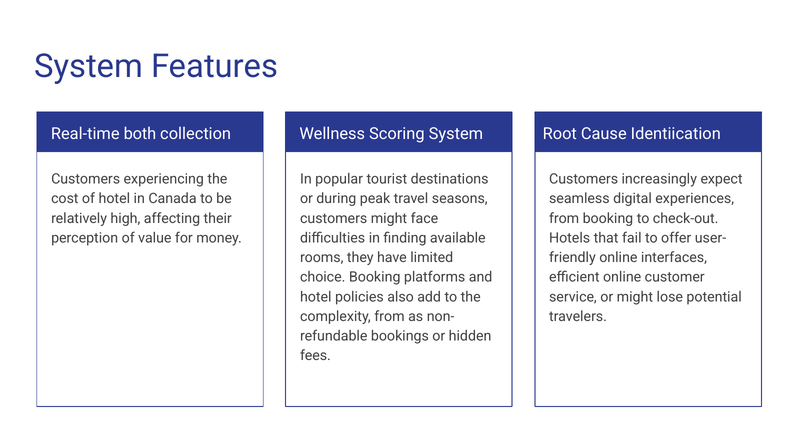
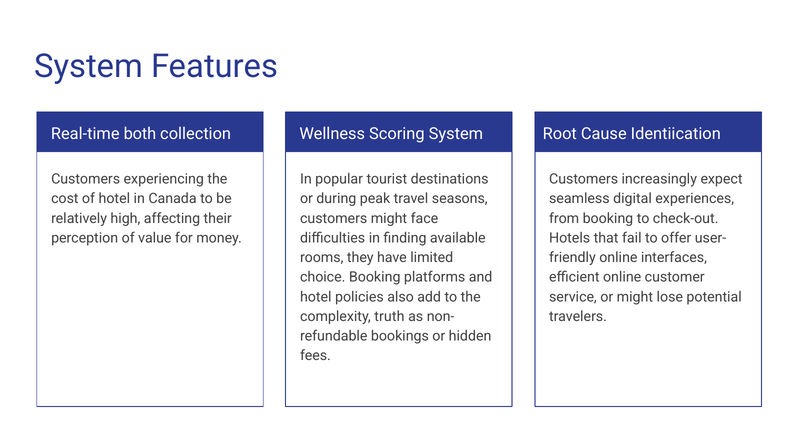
complexity from: from -> truth (389, 317)
